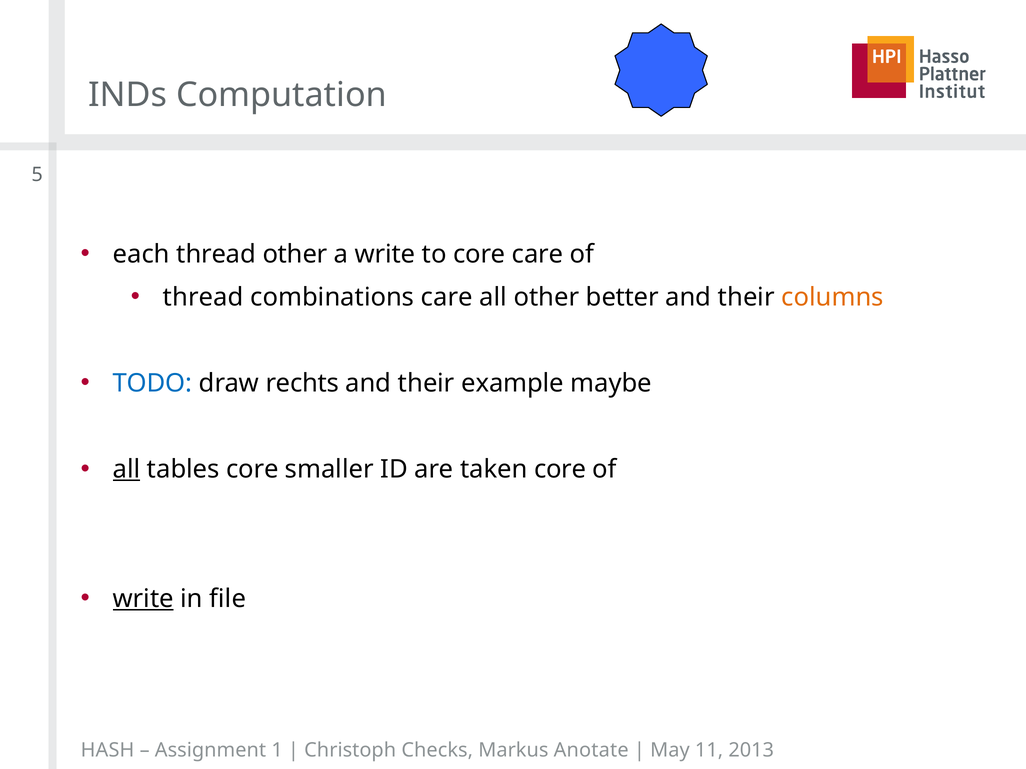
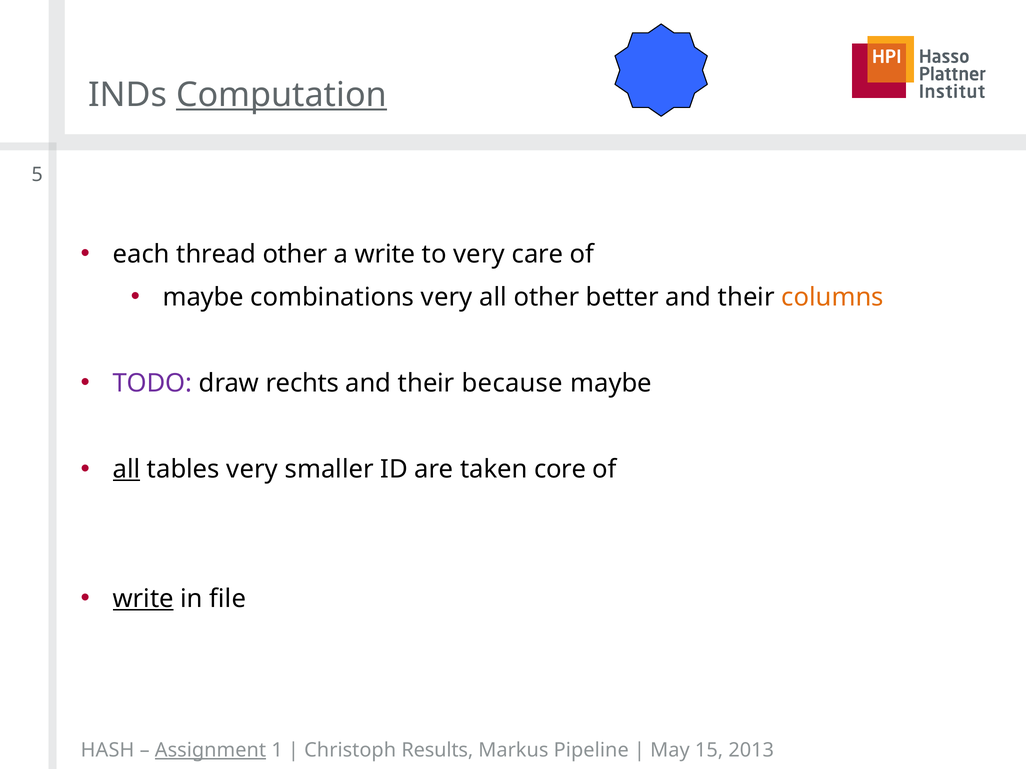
Computation underline: none -> present (281, 95)
to core: core -> very (479, 254)
thread: thread -> maybe (203, 297)
combinations care: care -> very (447, 297)
TODO colour: blue -> purple (153, 384)
example: example -> because (512, 384)
tables core: core -> very (252, 470)
Assignment underline: none -> present (210, 751)
Checks: Checks -> Results (437, 751)
Anotate: Anotate -> Pipeline (591, 751)
11: 11 -> 15 (709, 751)
